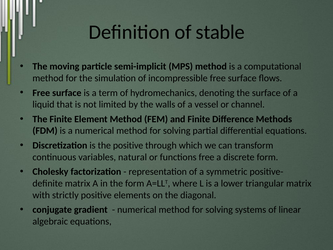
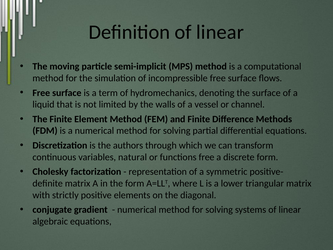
Definition of stable: stable -> linear (220, 32)
the positive: positive -> authors (128, 145)
